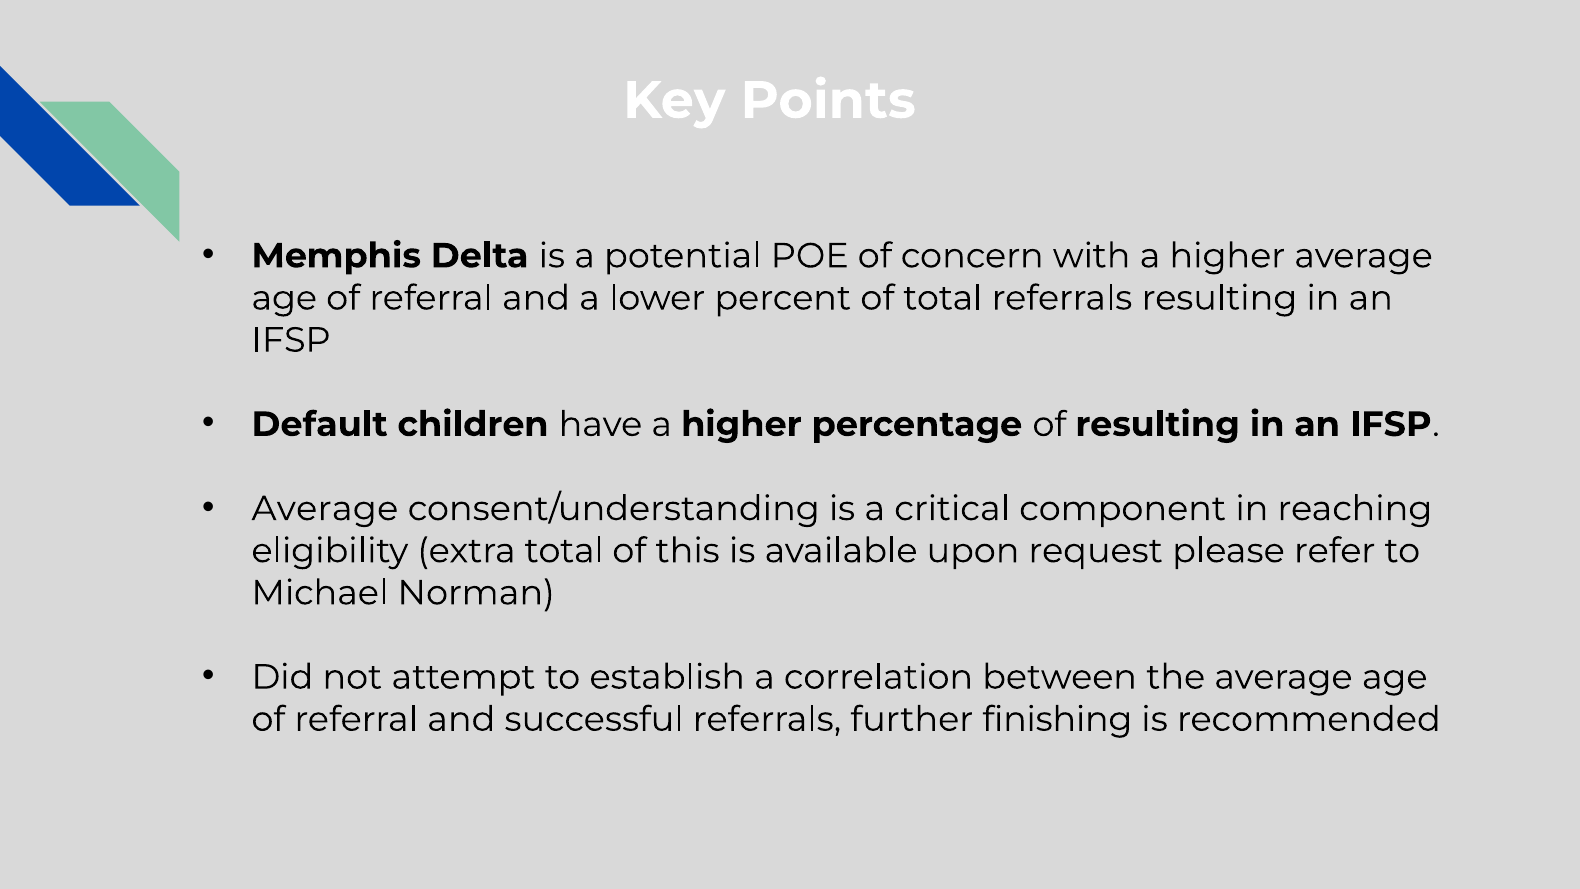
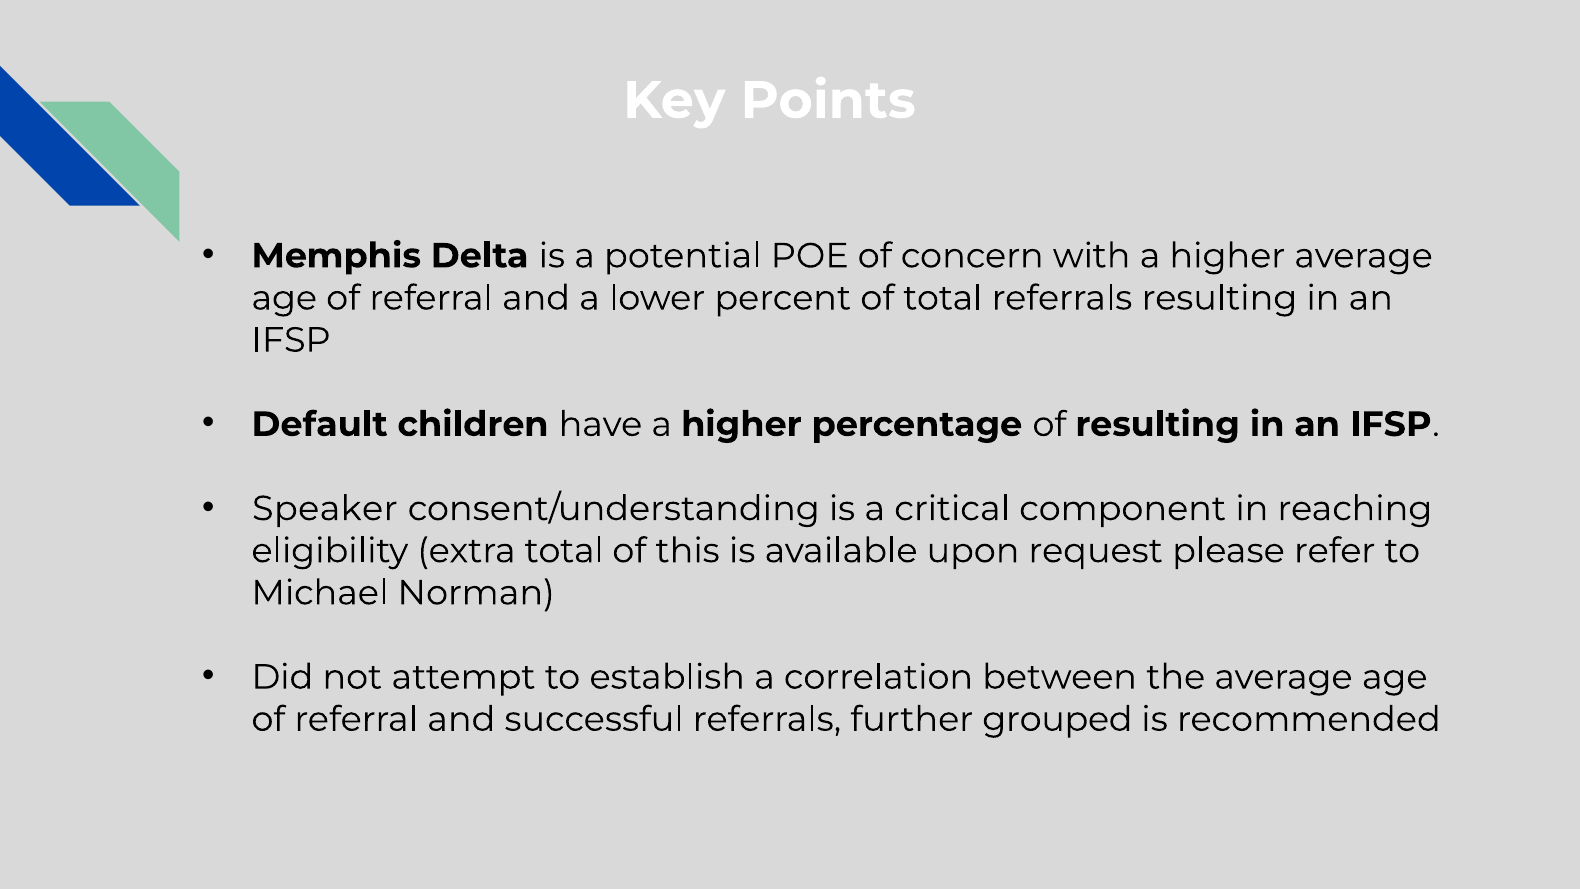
Average: Average -> Speaker (325, 509)
finishing: finishing -> grouped (1057, 719)
